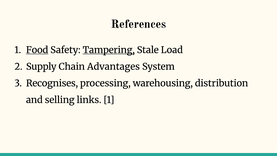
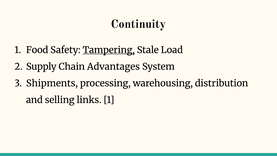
References: References -> Continuity (138, 24)
Food underline: present -> none (37, 50)
Recognises: Recognises -> Shipments (52, 83)
